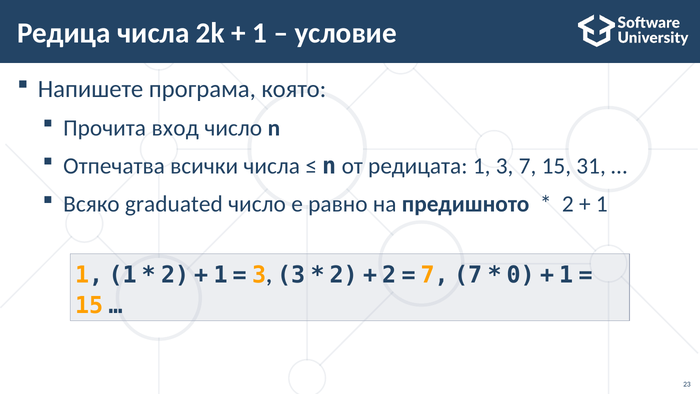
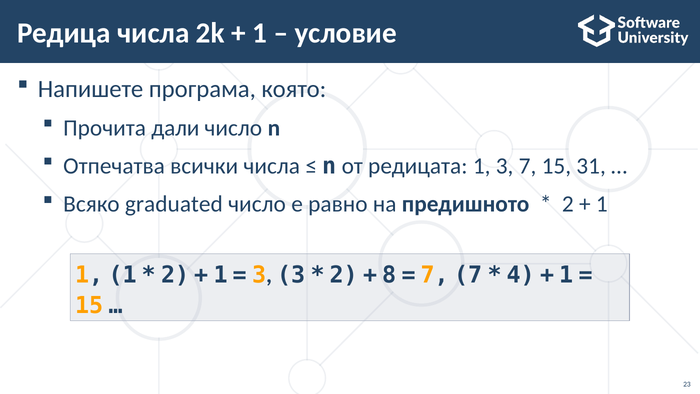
вход: вход -> дали (175, 128)
2: 2 -> 8 (389, 275)
0: 0 -> 4 (521, 275)
